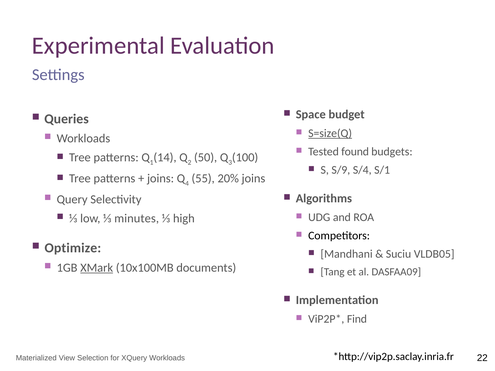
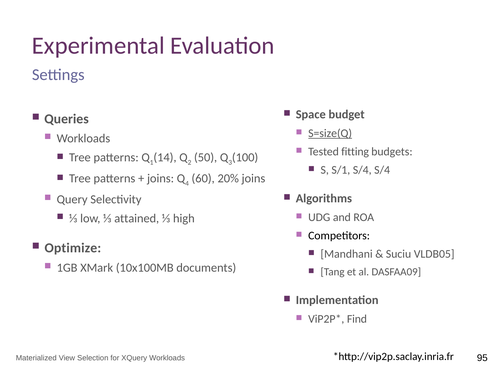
found: found -> fitting (355, 152)
S/9: S/9 -> S/1 (341, 170)
S/4 S/1: S/1 -> S/4 (382, 170)
55: 55 -> 60 (203, 179)
minutes: minutes -> attained (137, 219)
XMark underline: present -> none (97, 268)
22: 22 -> 95 (482, 358)
